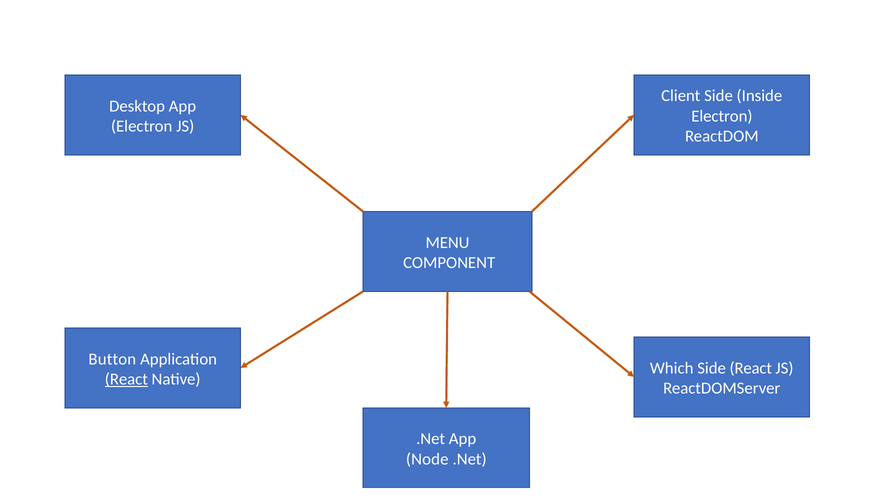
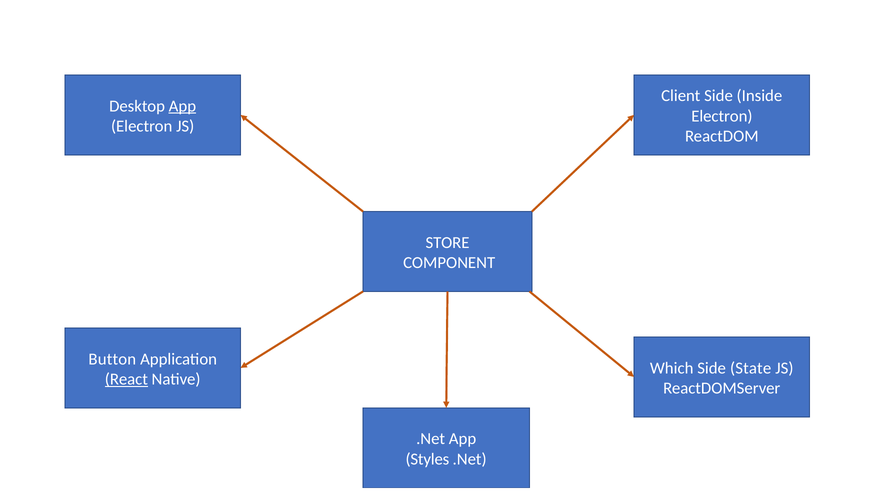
App underline: none -> present (182, 106)
MENU: MENU -> STORE (447, 243)
Side React: React -> State (751, 368)
Node: Node -> Styles (427, 459)
